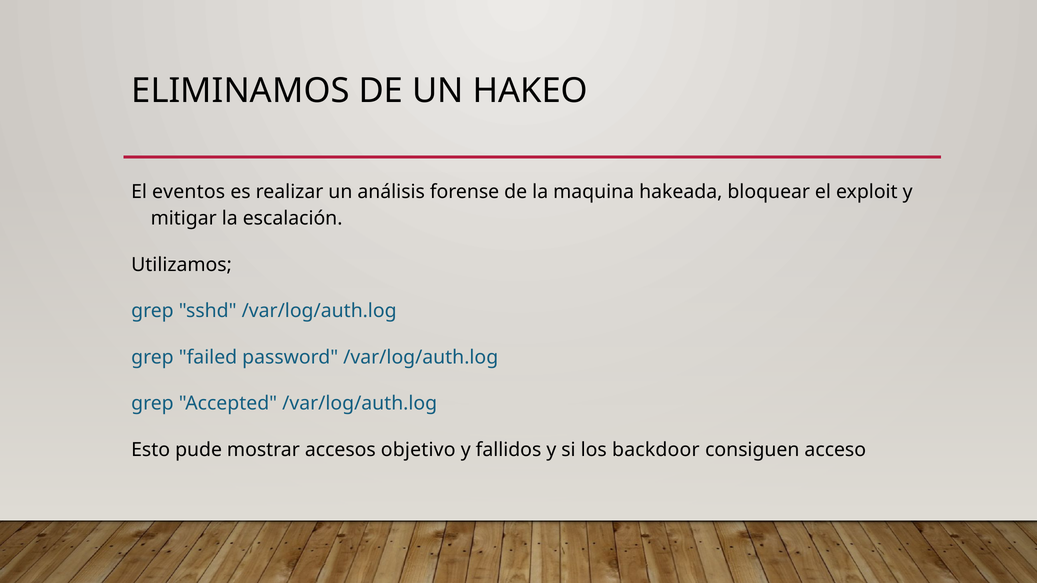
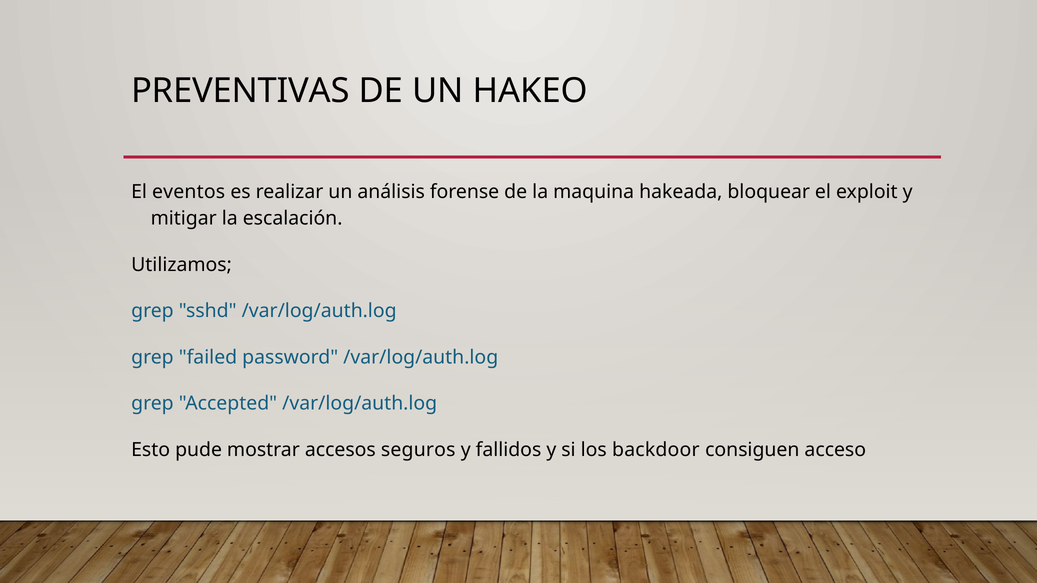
ELIMINAMOS: ELIMINAMOS -> PREVENTIVAS (241, 91)
objetivo: objetivo -> seguros (418, 450)
